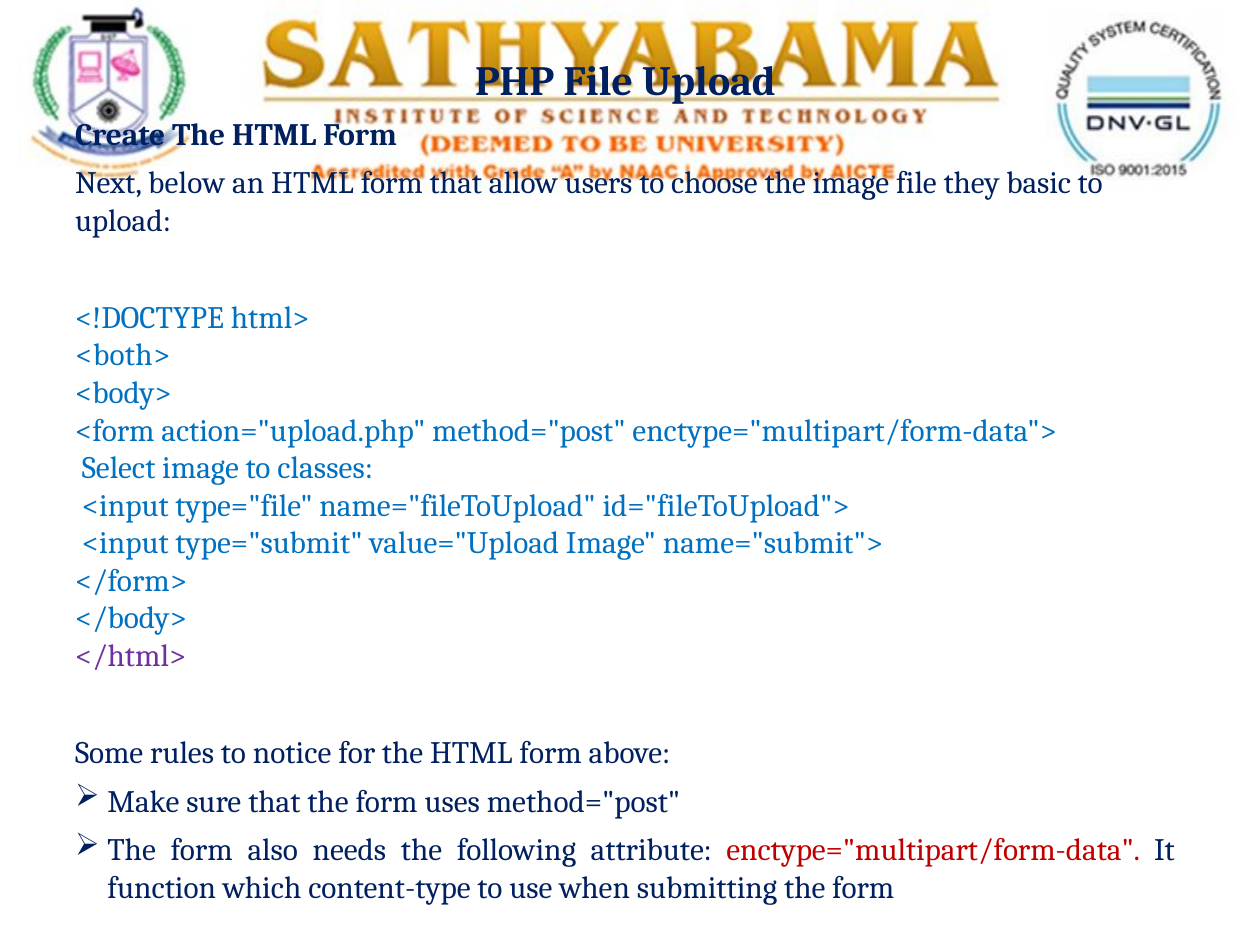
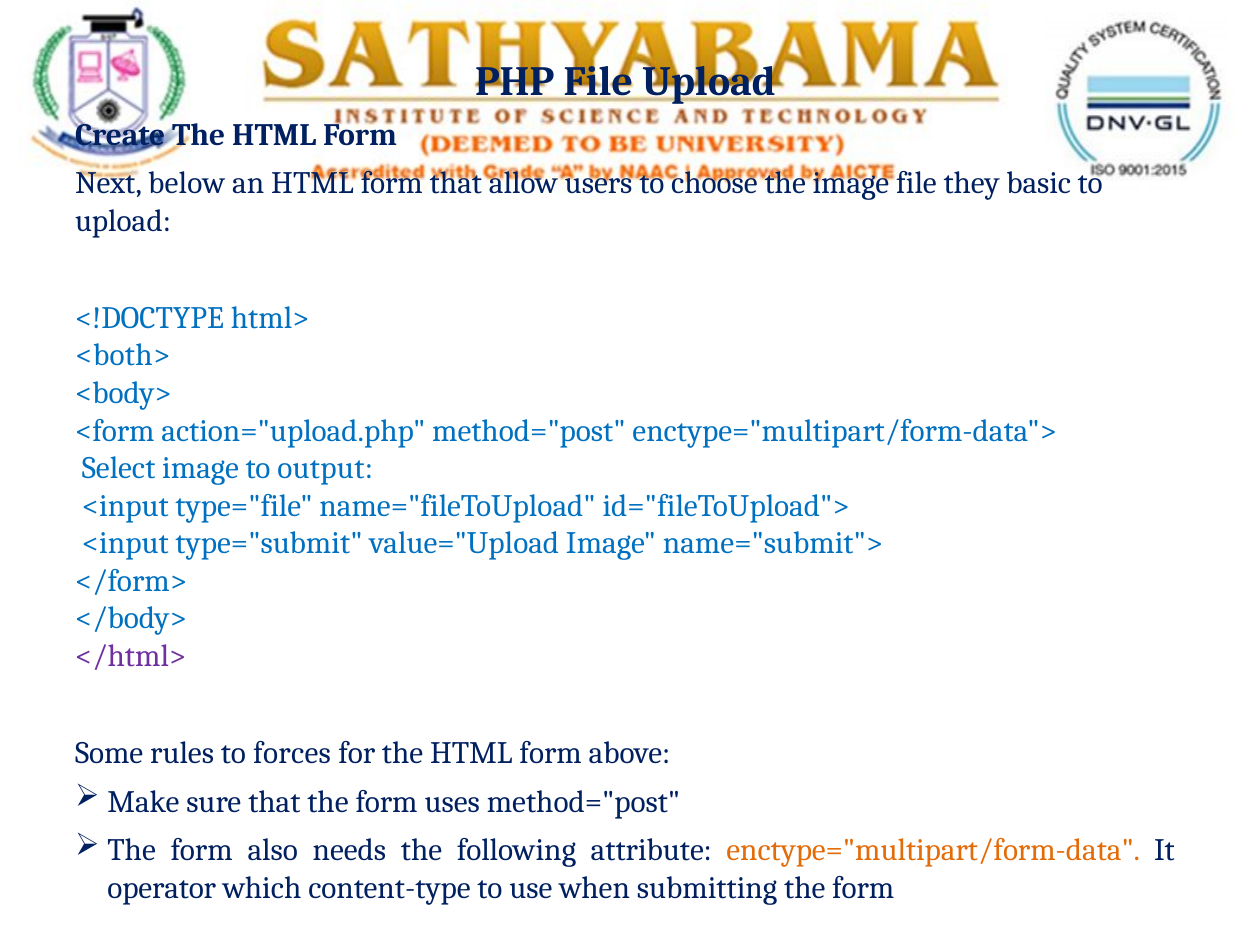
classes: classes -> output (325, 468)
notice: notice -> forces (292, 753)
enctype="multipart/form-data colour: red -> orange (933, 851)
function: function -> operator (162, 888)
